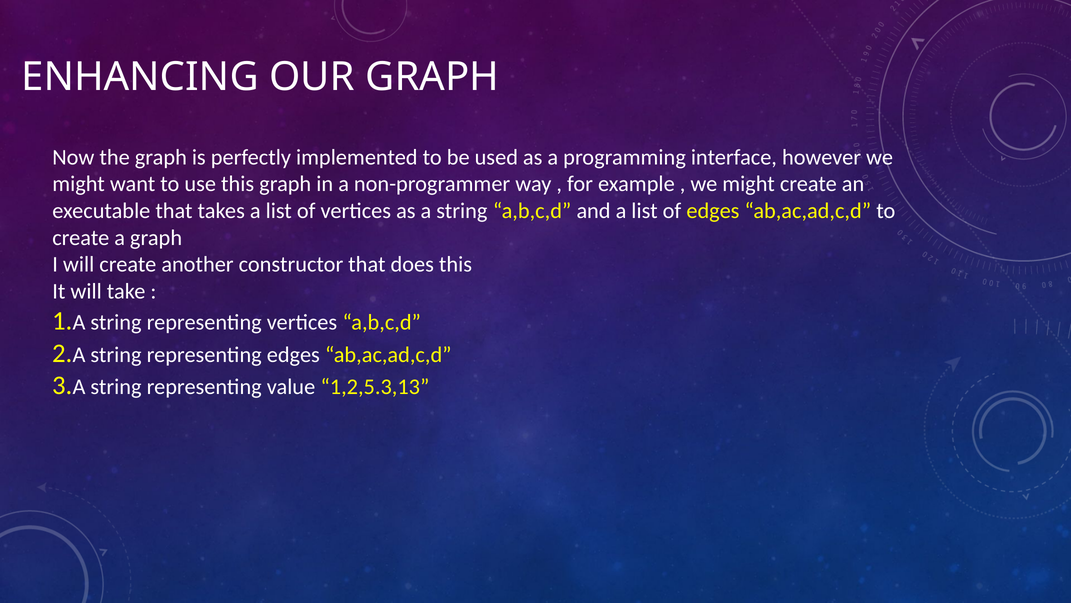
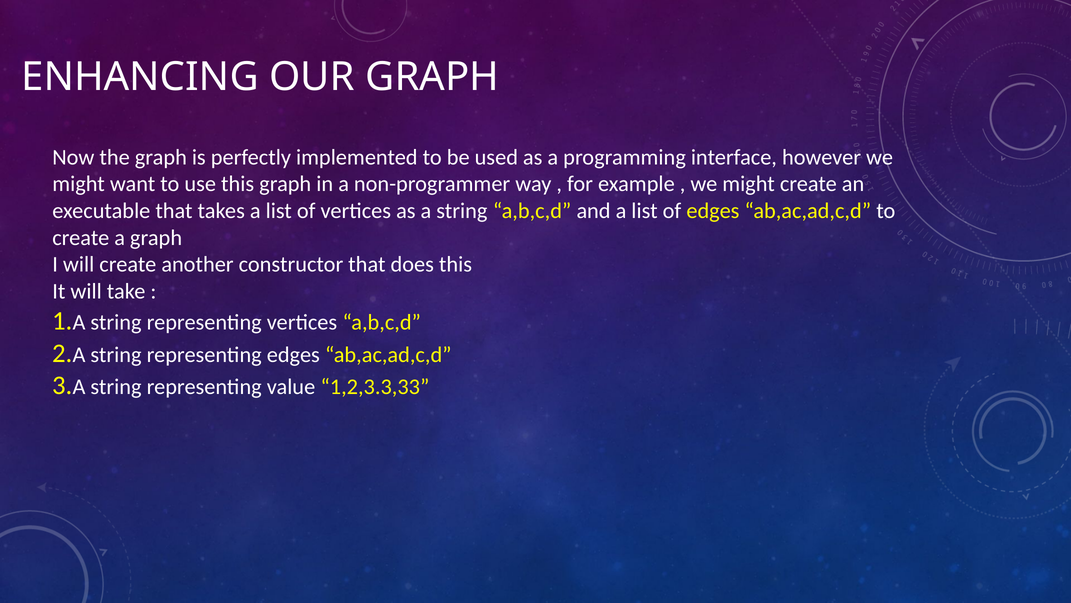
1,2,5.3,13: 1,2,5.3,13 -> 1,2,3.3,33 (375, 387)
